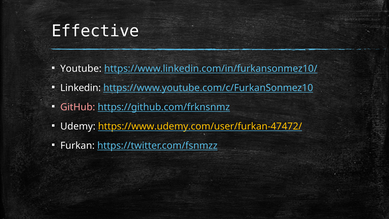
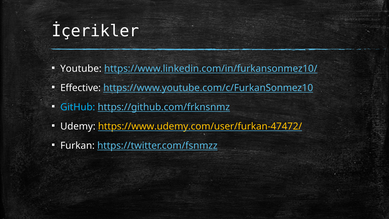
Effective: Effective -> İçerikler (95, 31)
Linkedin: Linkedin -> Effective (81, 88)
GitHub colour: pink -> light blue (78, 107)
